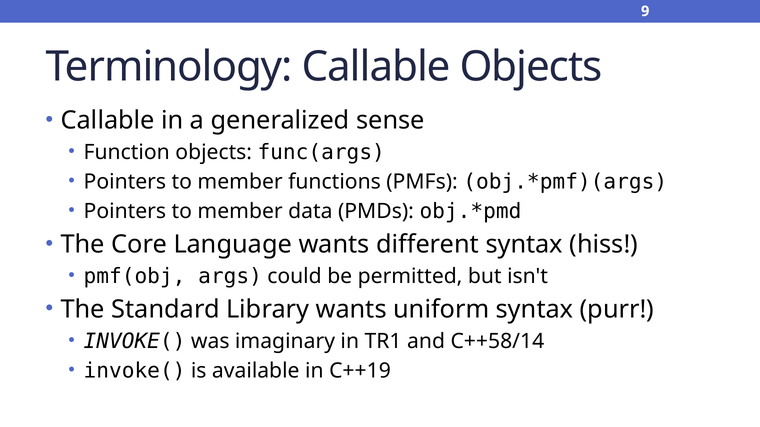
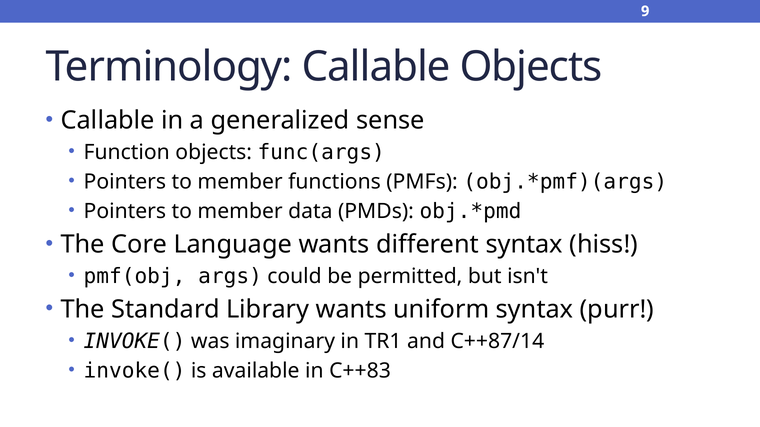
C++58/14: C++58/14 -> C++87/14 (497, 341)
C++19: C++19 -> C++83 (360, 371)
